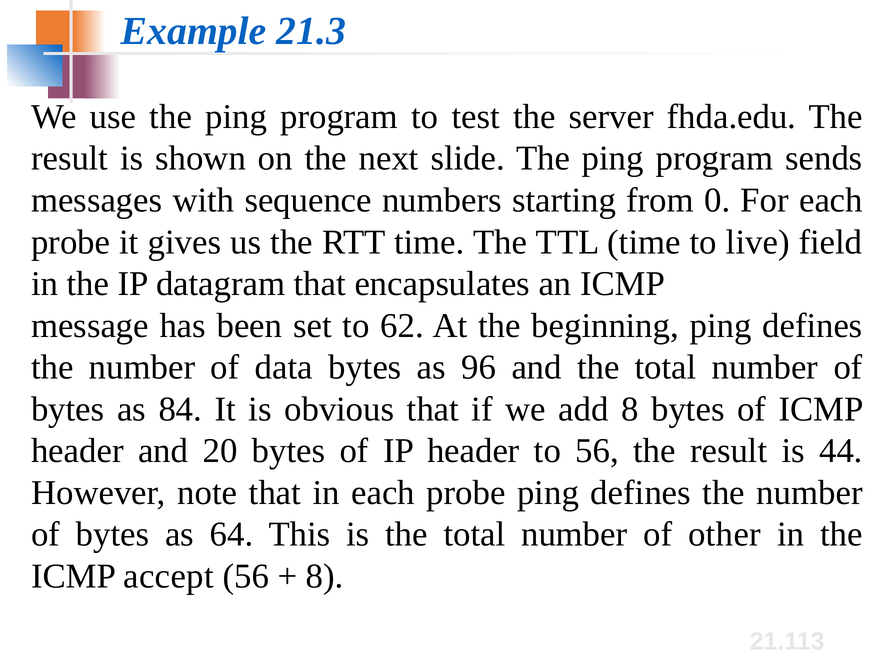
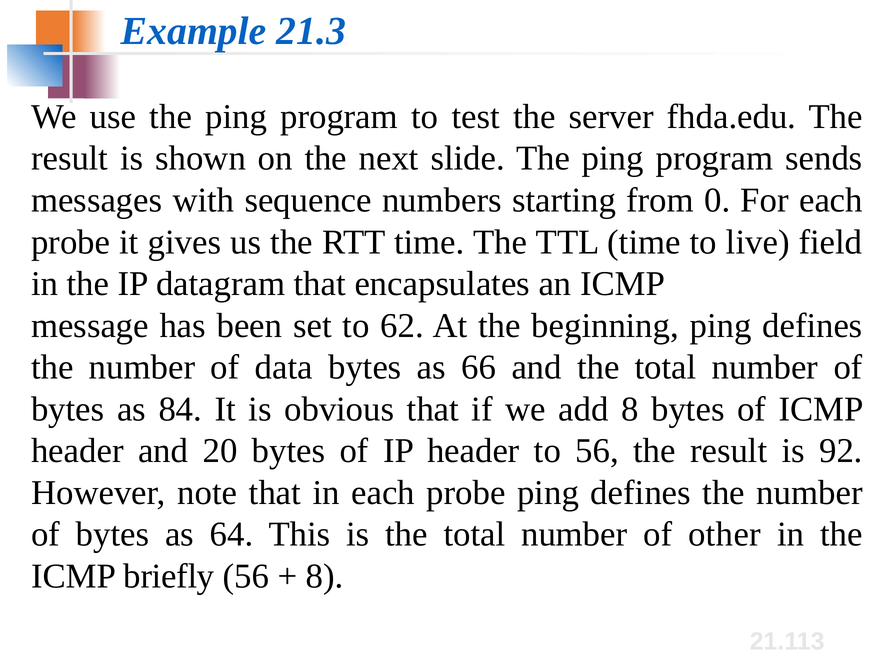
96: 96 -> 66 (479, 367)
44: 44 -> 92 (841, 451)
accept: accept -> briefly (169, 576)
